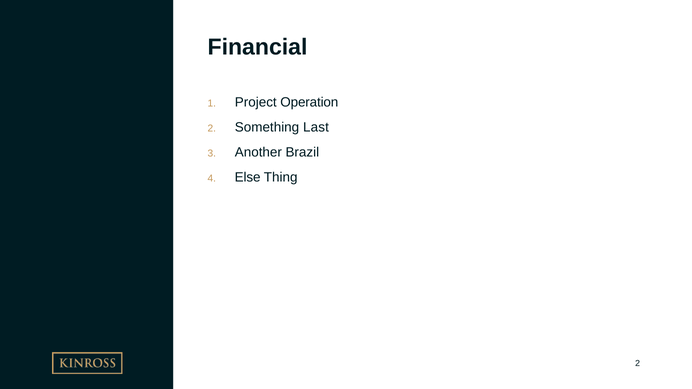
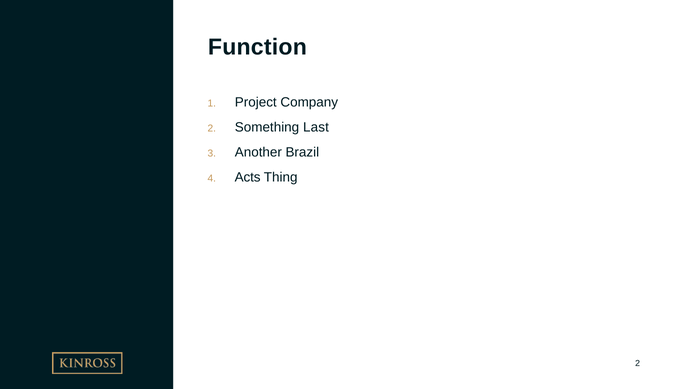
Financial: Financial -> Function (257, 47)
Operation: Operation -> Company (309, 102)
Else: Else -> Acts (248, 177)
